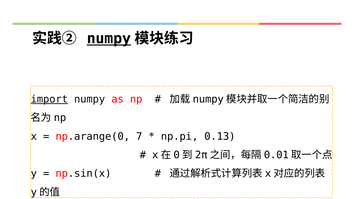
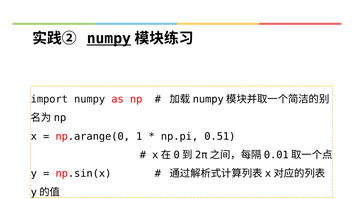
import underline: present -> none (49, 99)
7: 7 -> 1 (139, 136)
0.13: 0.13 -> 0.51 (220, 136)
